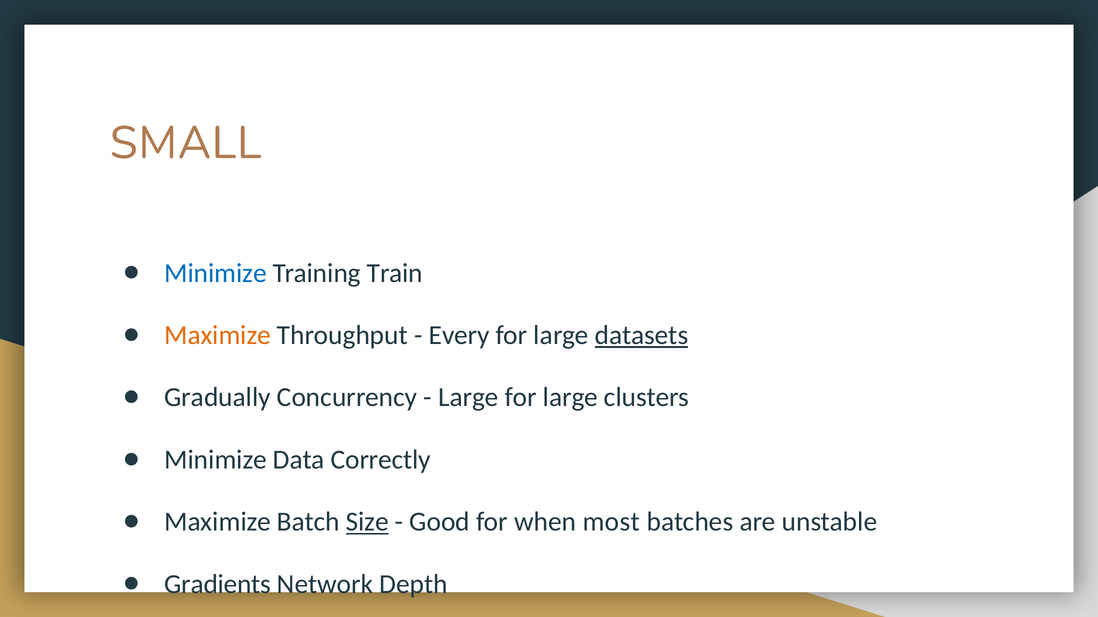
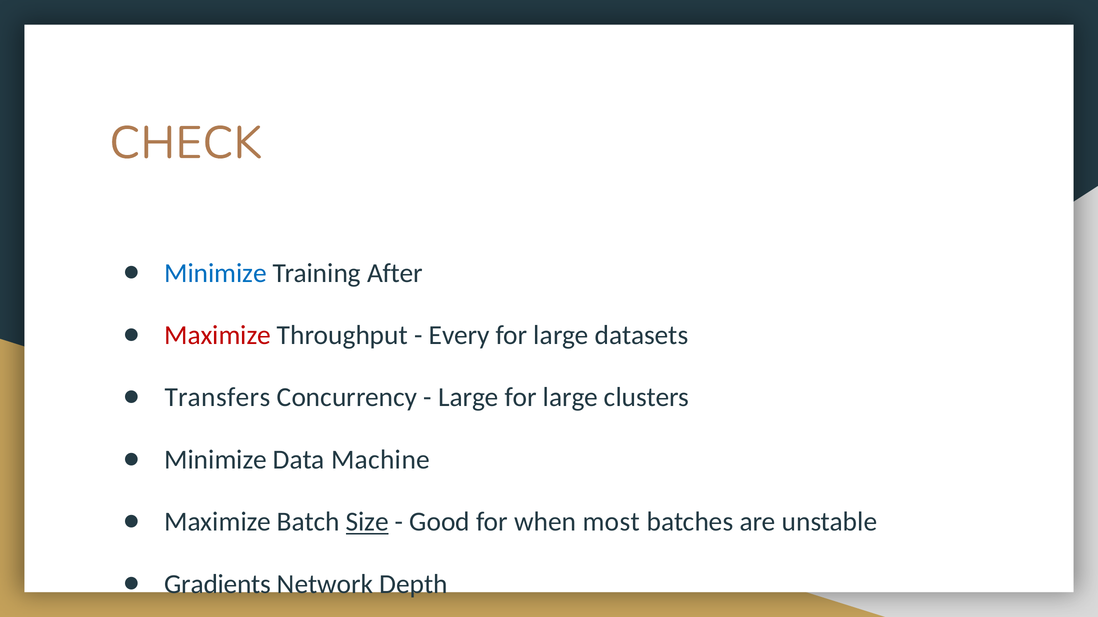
SMALL: SMALL -> CHECK (186, 143)
Train: Train -> After (395, 273)
Maximize colour: orange -> red (218, 336)
datasets underline: present -> none (642, 336)
Gradually: Gradually -> Transfers (217, 398)
Correctly: Correctly -> Machine (381, 460)
